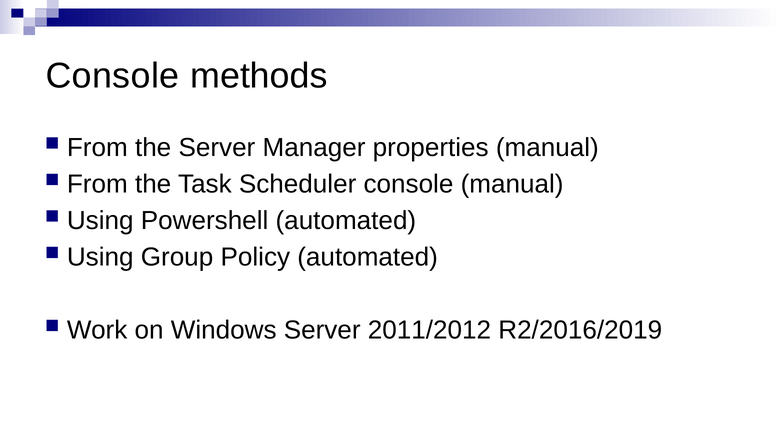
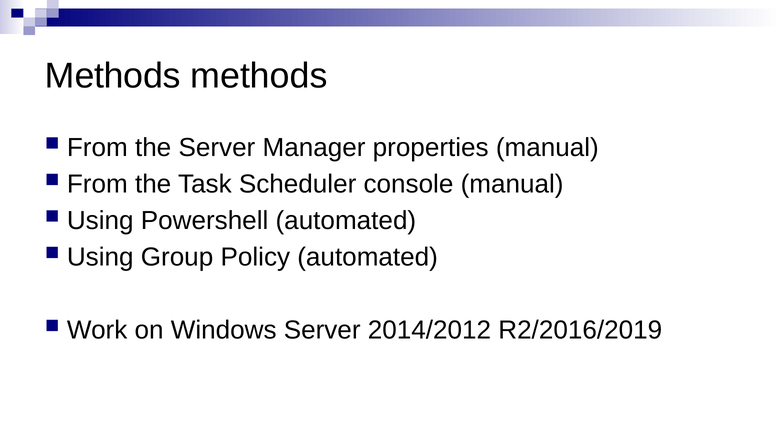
Console: Console -> Methods (113, 76)
2011/2012: 2011/2012 -> 2014/2012 (429, 330)
